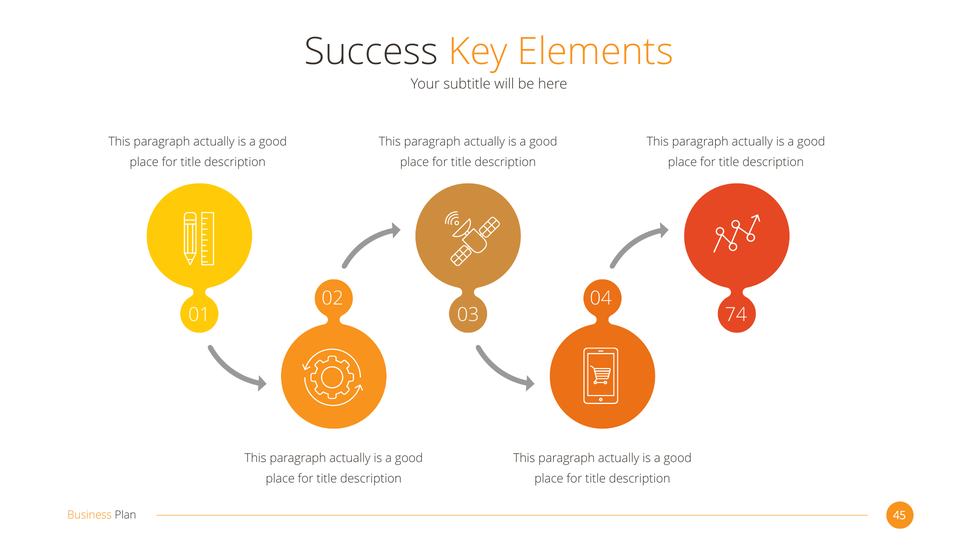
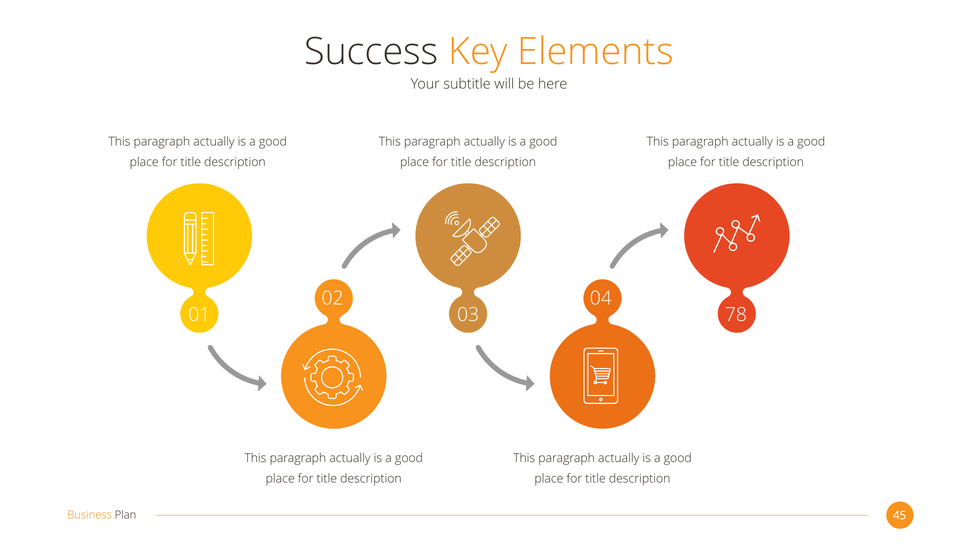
74: 74 -> 78 (736, 315)
